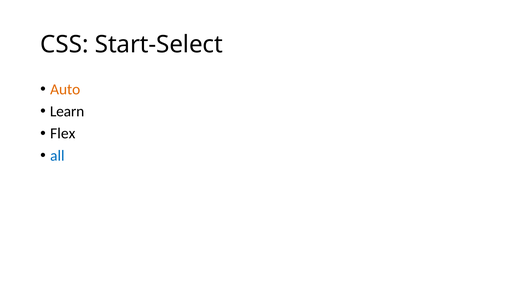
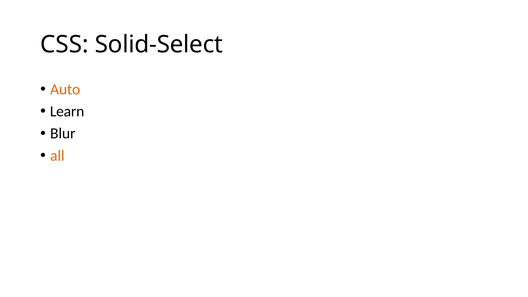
Start-Select: Start-Select -> Solid-Select (159, 44)
Flex: Flex -> Blur (63, 134)
all colour: blue -> orange (57, 156)
